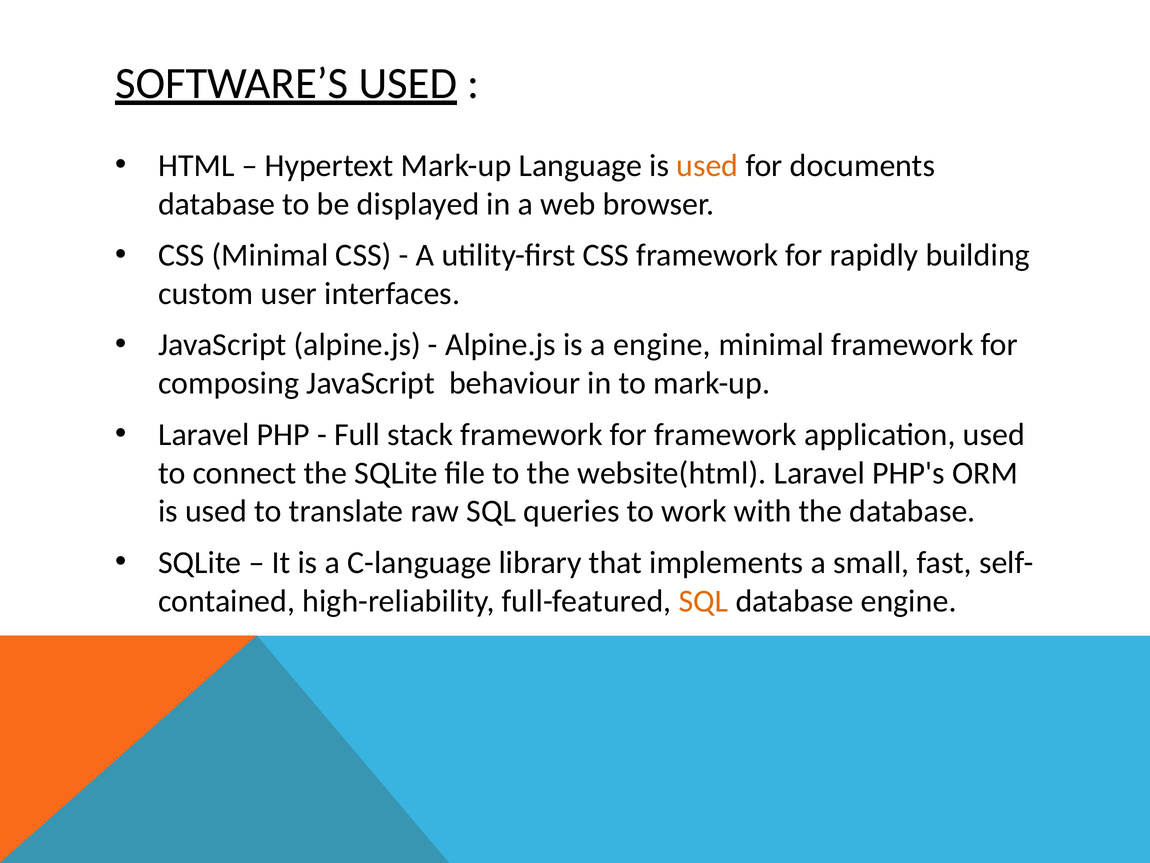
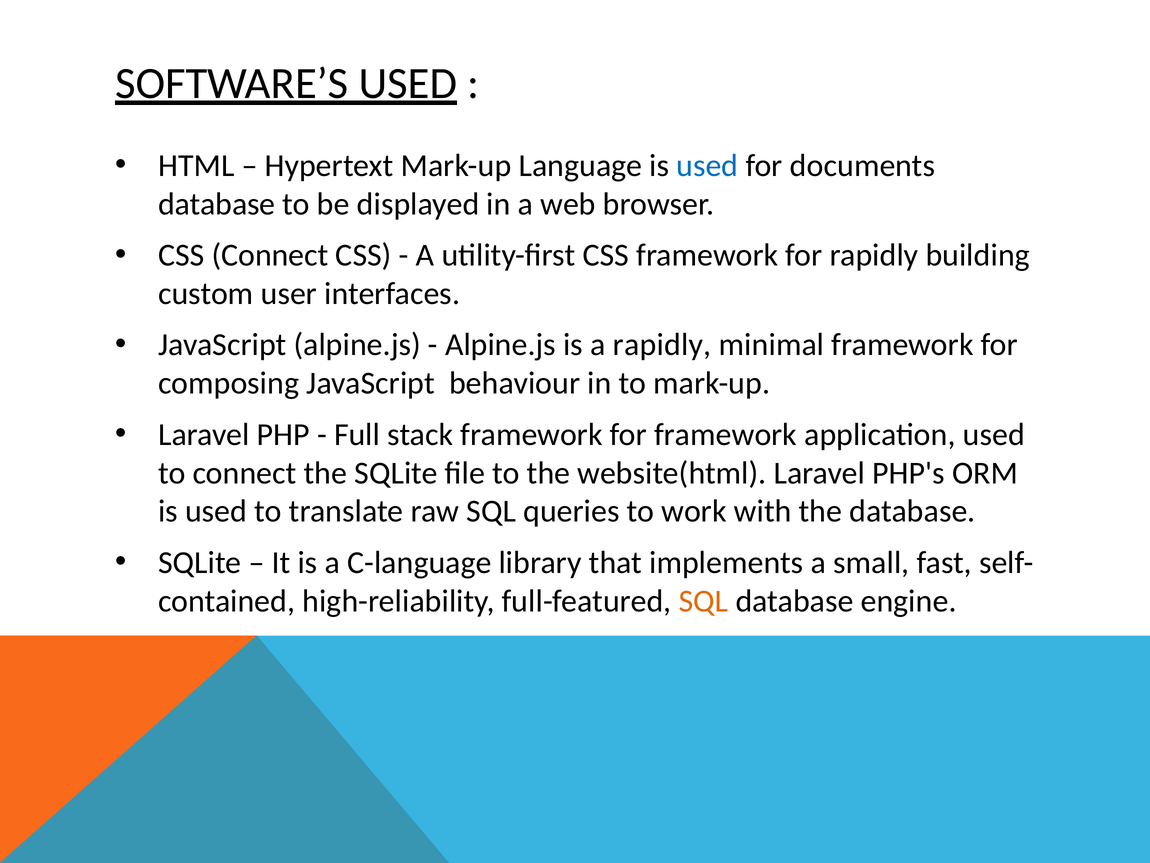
used colour: orange -> blue (707, 166)
CSS Minimal: Minimal -> Connect (270, 255)
a engine: engine -> rapidly (662, 345)
